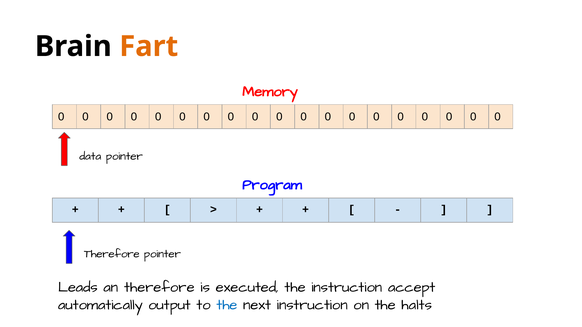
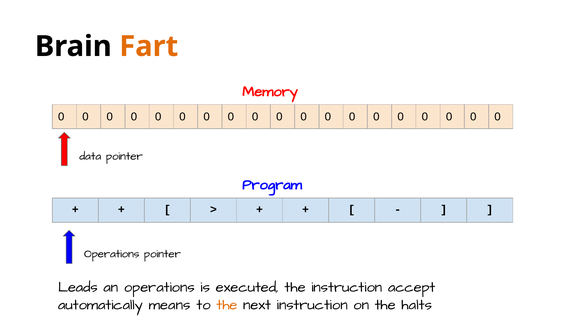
Therefore: Therefore -> Operations (112, 254)
an therefore: therefore -> operations (159, 287)
output: output -> means (170, 305)
the colour: blue -> orange (227, 305)
